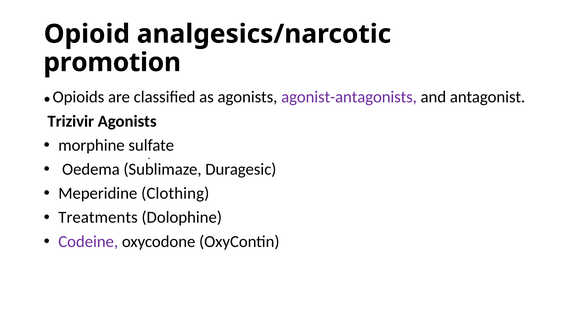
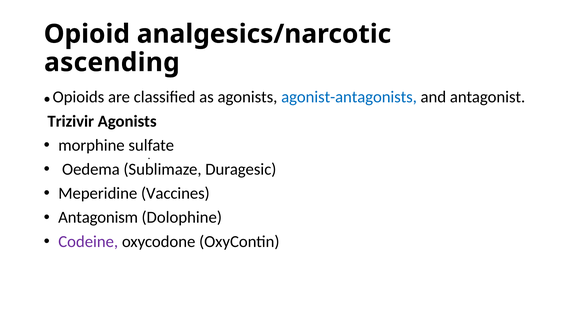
promotion: promotion -> ascending (112, 62)
agonist-antagonists colour: purple -> blue (349, 97)
Clothing: Clothing -> Vaccines (175, 193)
Treatments: Treatments -> Antagonism (98, 217)
